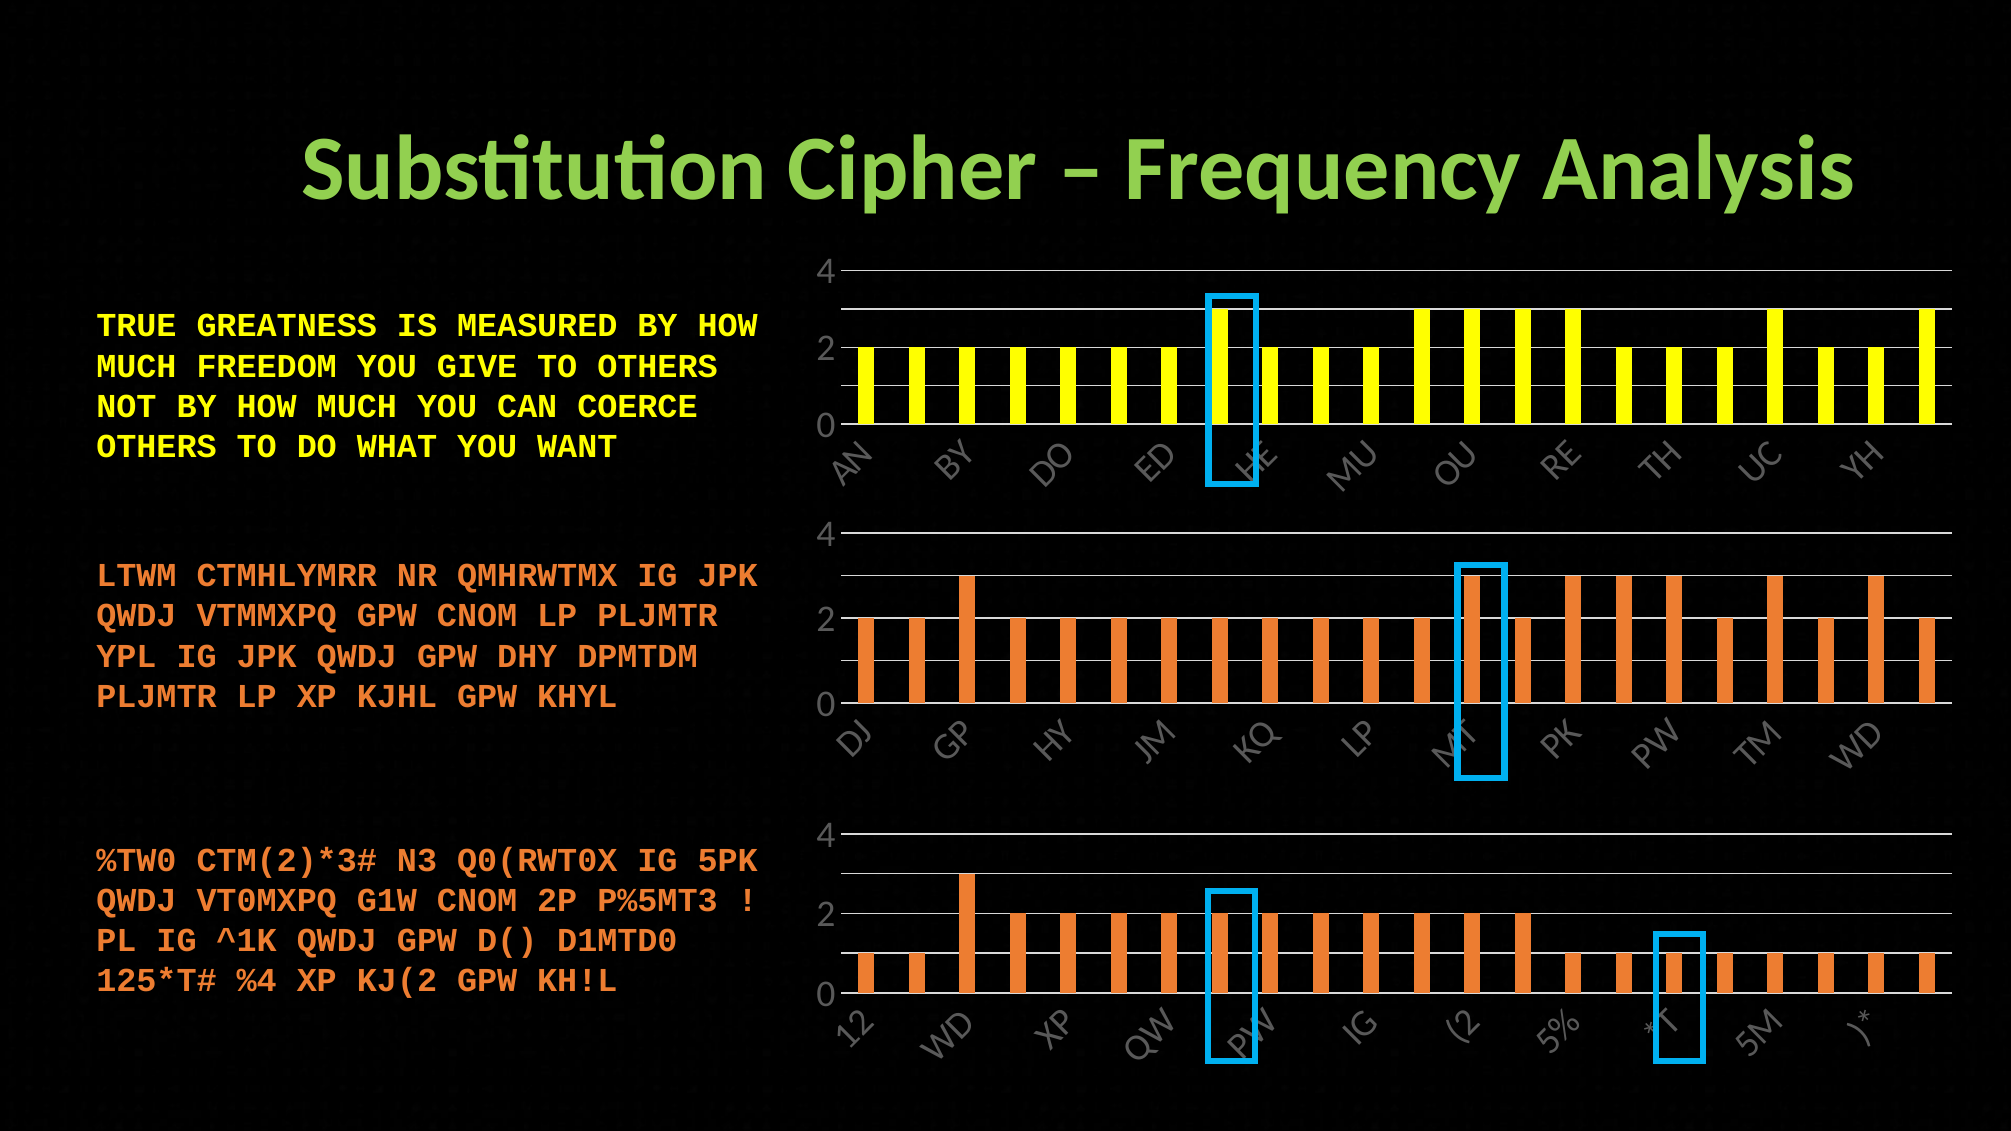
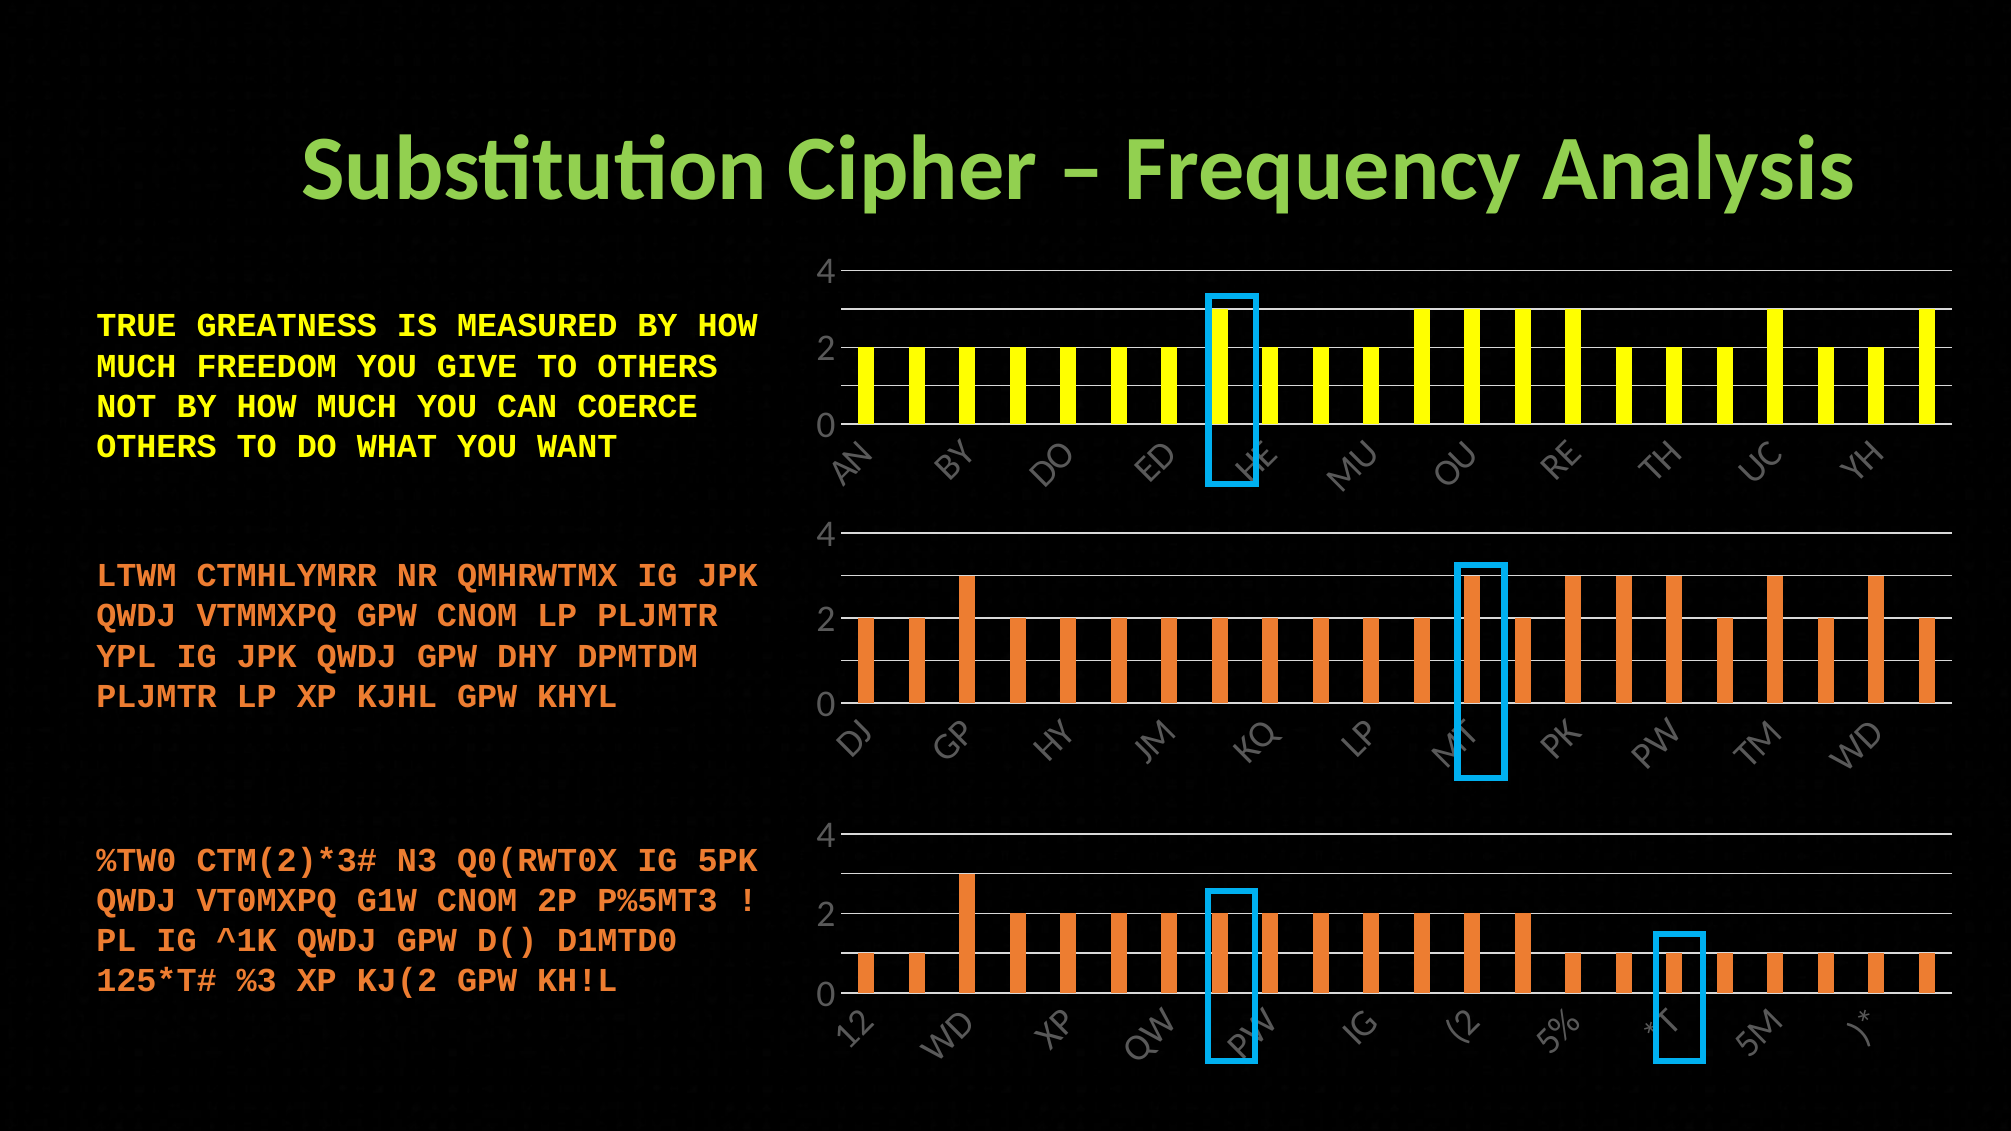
%4: %4 -> %3 (257, 981)
